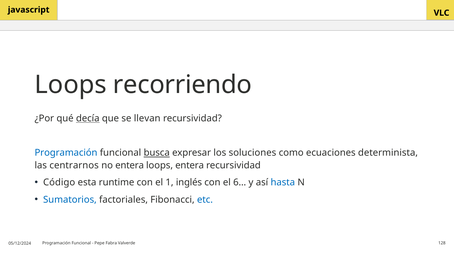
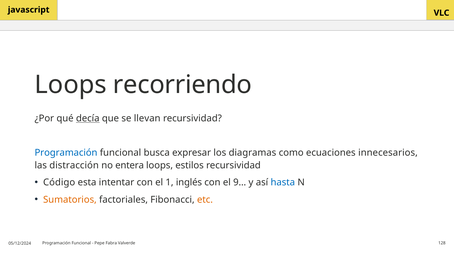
busca underline: present -> none (157, 153)
soluciones: soluciones -> diagramas (252, 153)
determinista: determinista -> innecesarios (388, 153)
centrarnos: centrarnos -> distracción (74, 166)
loops entera: entera -> estilos (190, 166)
runtime: runtime -> intentar (117, 183)
6…: 6… -> 9… (240, 183)
Sumatorios colour: blue -> orange (70, 200)
etc colour: blue -> orange (205, 200)
